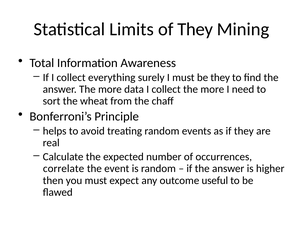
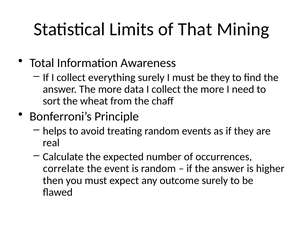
of They: They -> That (195, 29)
outcome useful: useful -> surely (215, 181)
